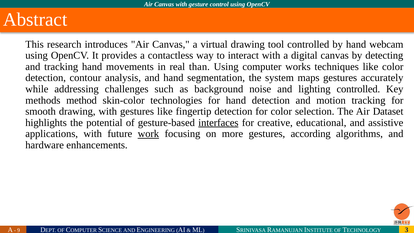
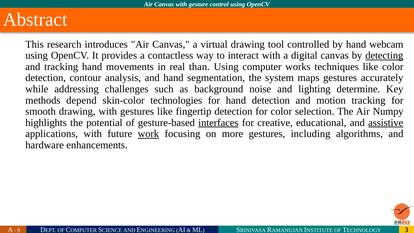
detecting underline: none -> present (384, 56)
lighting controlled: controlled -> determine (358, 89)
method: method -> depend (81, 100)
Dataset: Dataset -> Numpy (388, 111)
assistive underline: none -> present (386, 123)
according: according -> including (311, 134)
